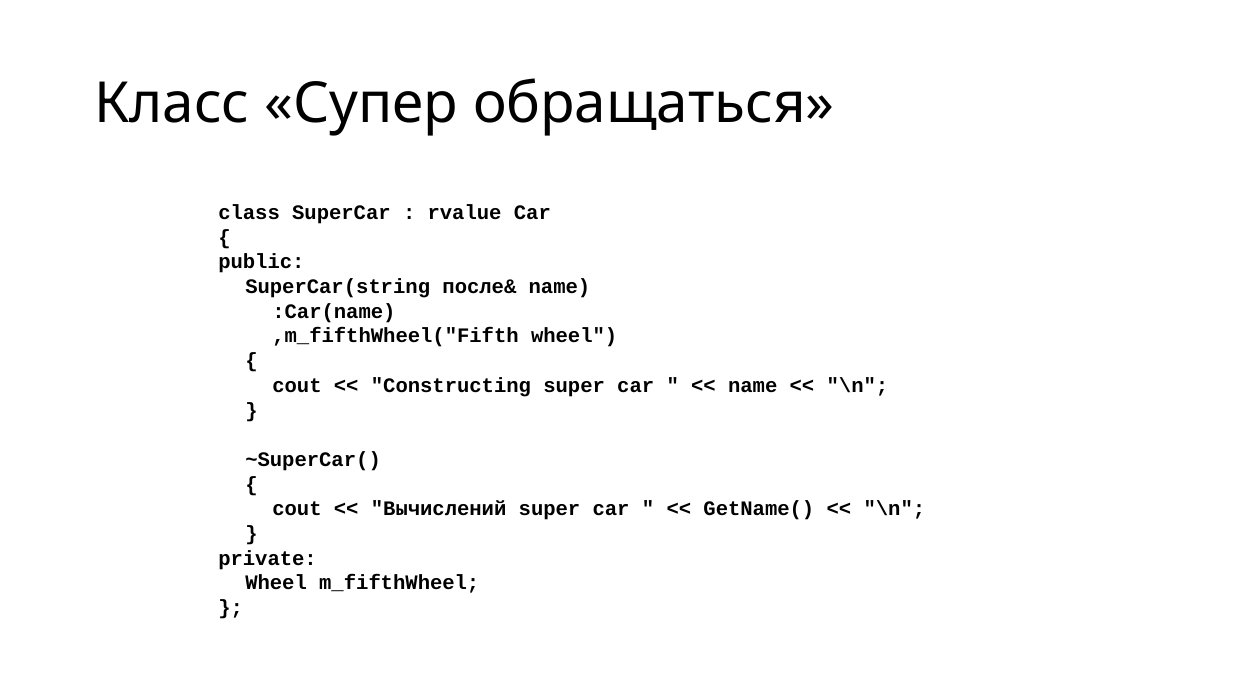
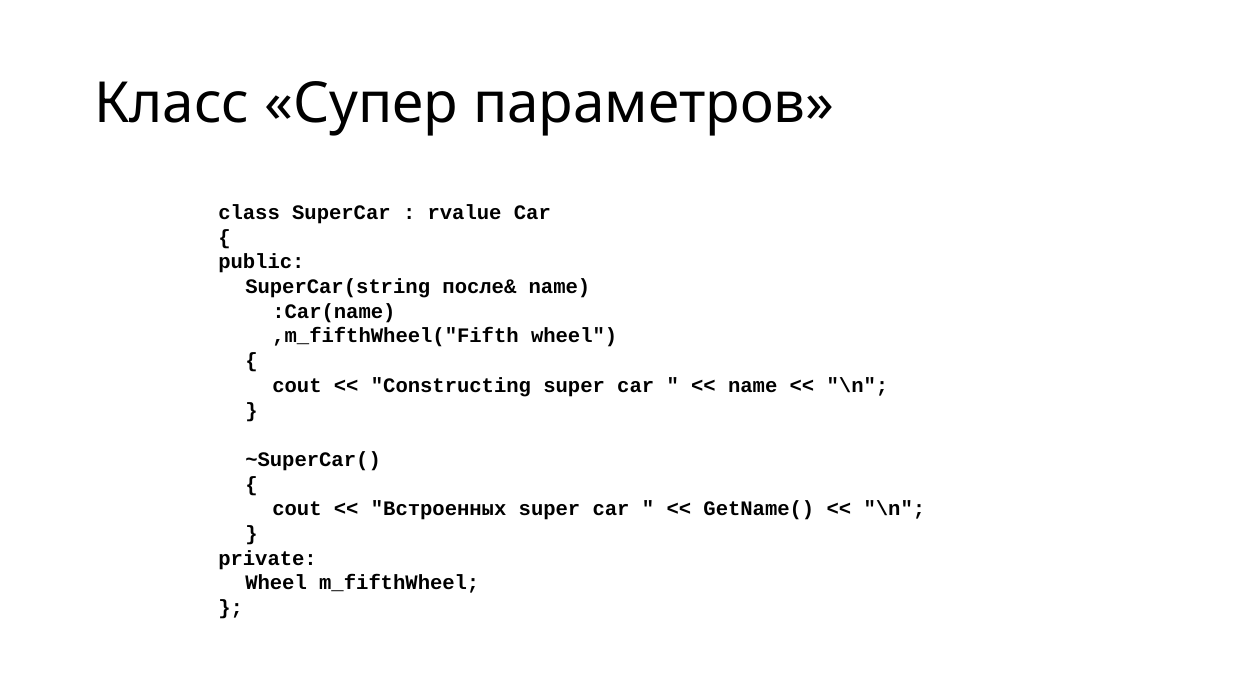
обращаться: обращаться -> параметров (654, 104)
Вычислений: Вычислений -> Встроенных (439, 509)
